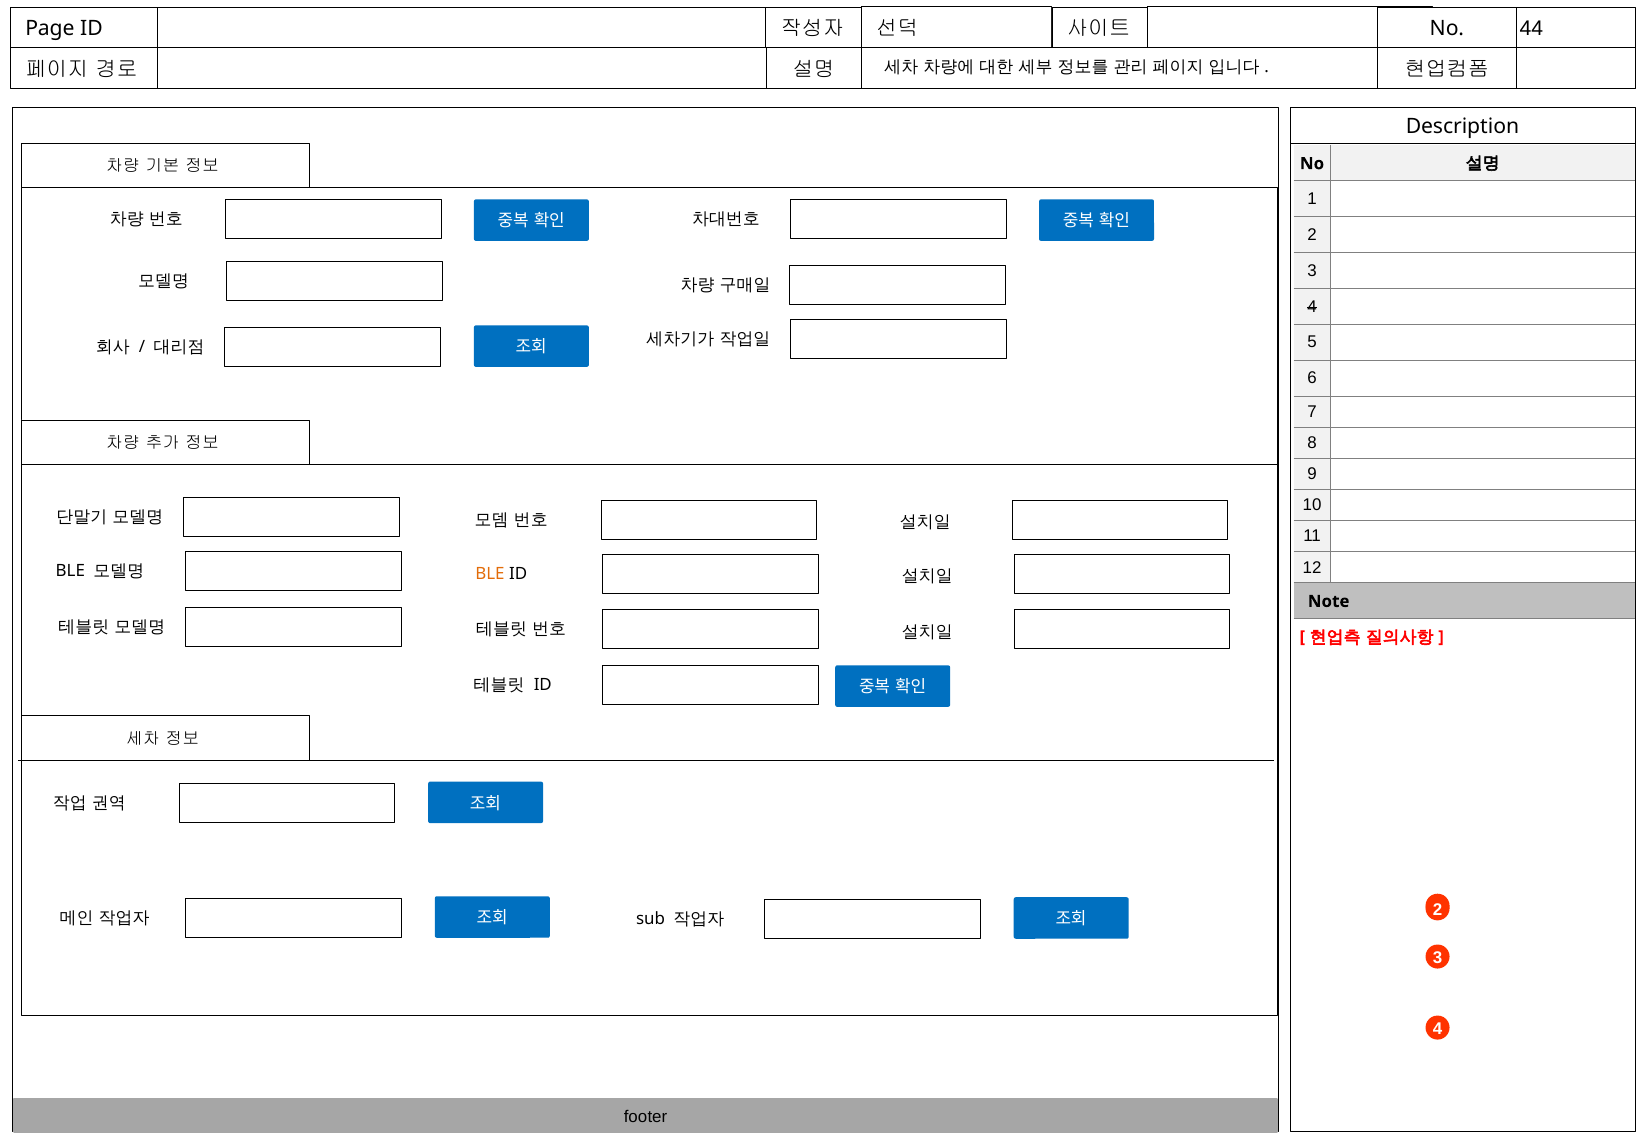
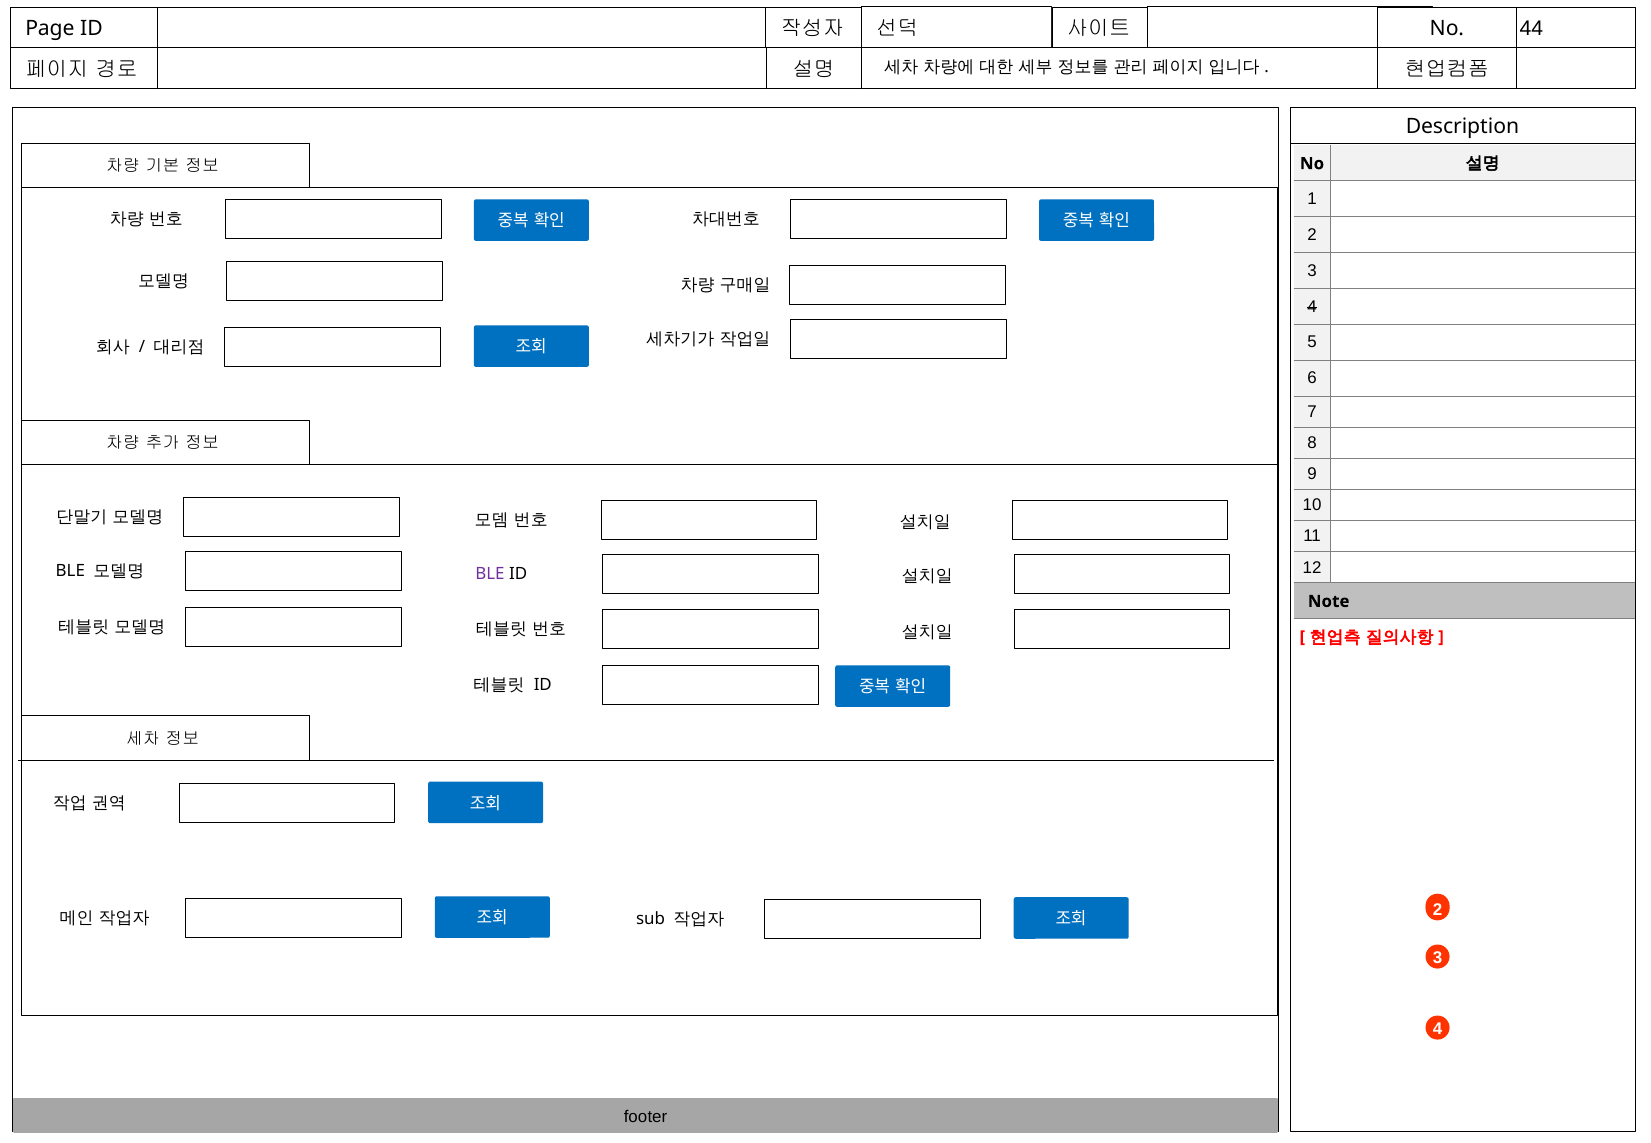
BLE colour: orange -> purple (490, 574)
